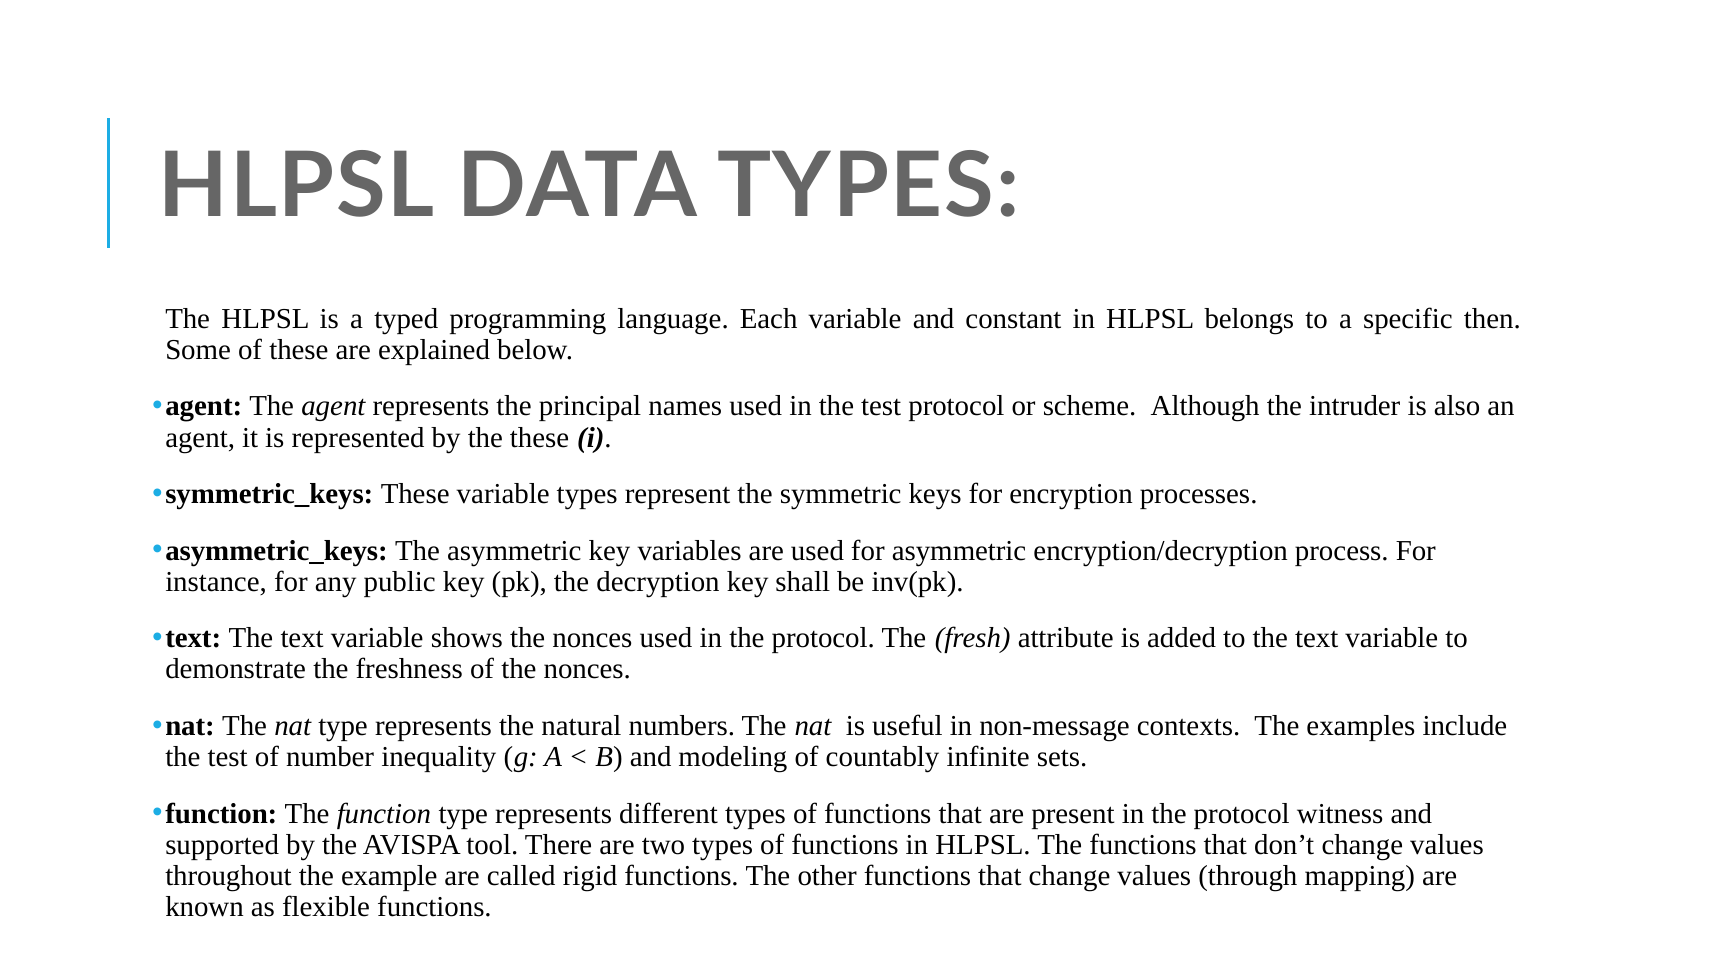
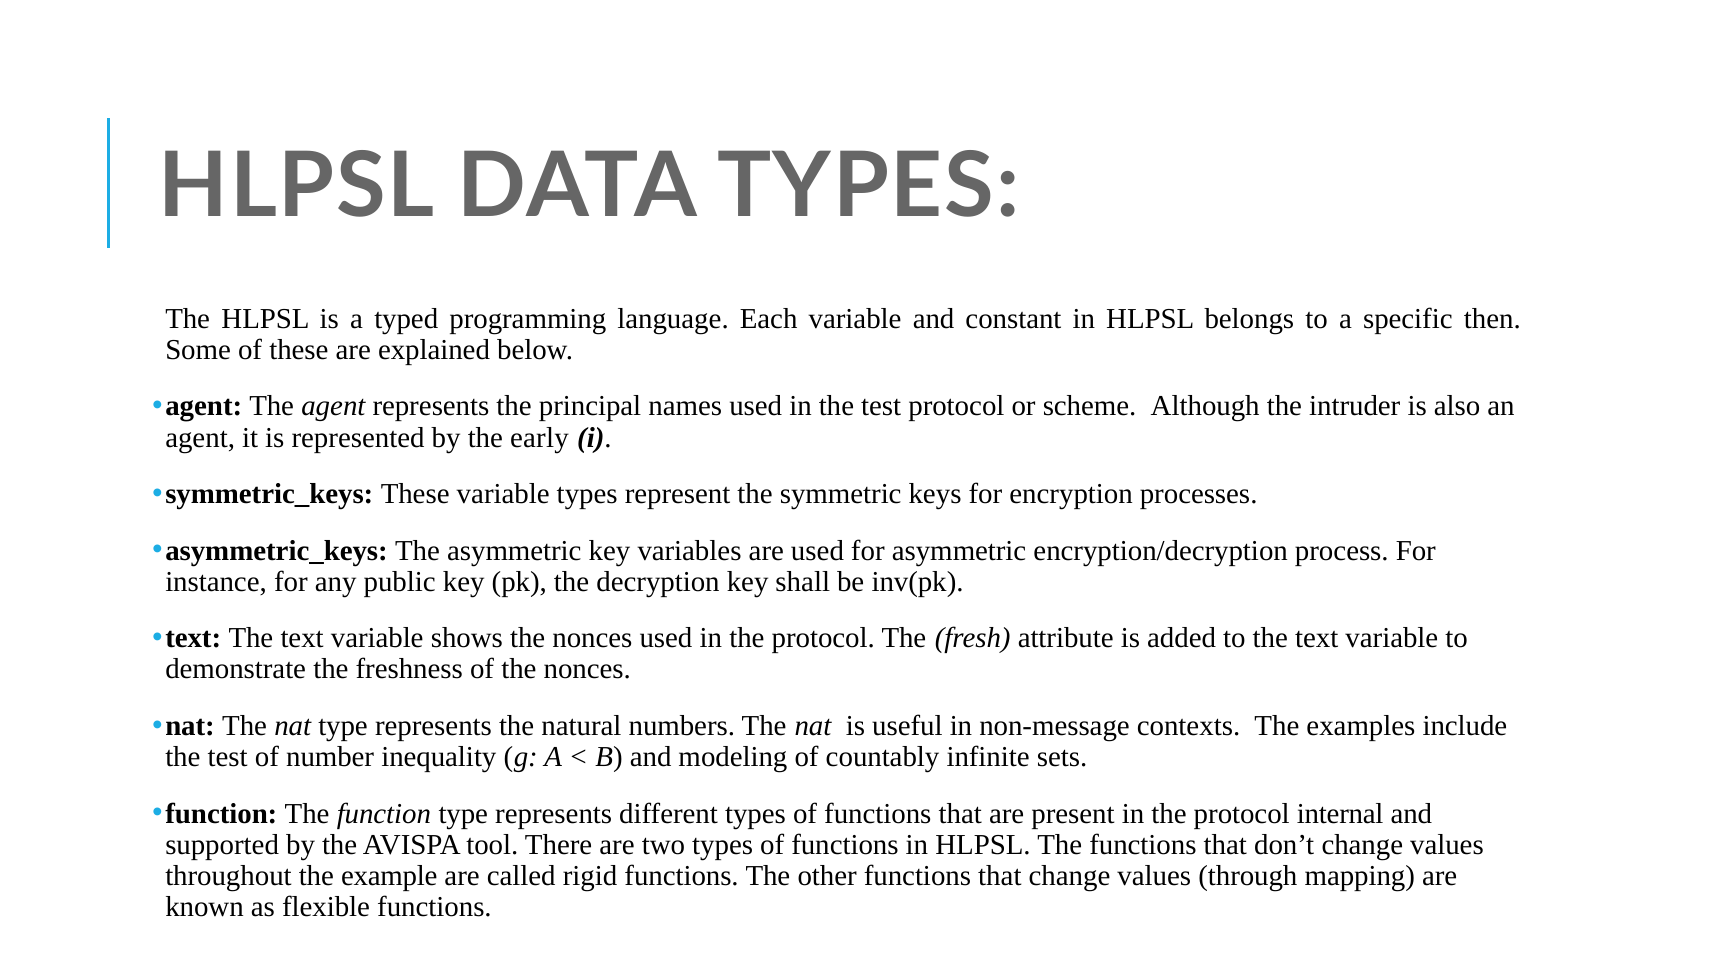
the these: these -> early (539, 438)
witness: witness -> internal (1340, 814)
